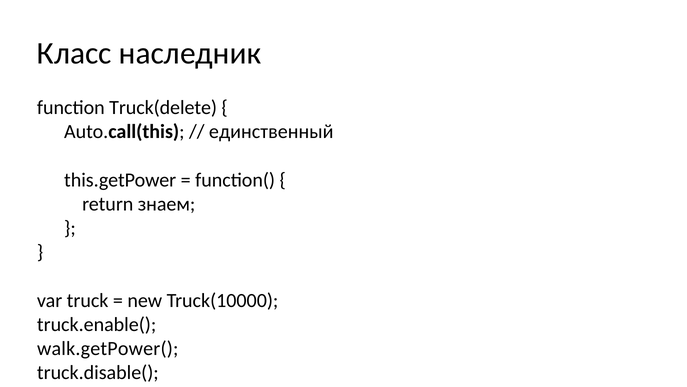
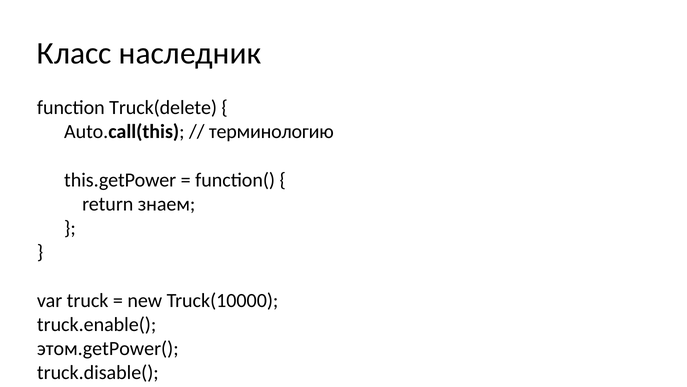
единственный: единственный -> терминологию (271, 132)
walk.getPower(: walk.getPower( -> этом.getPower( (108, 348)
